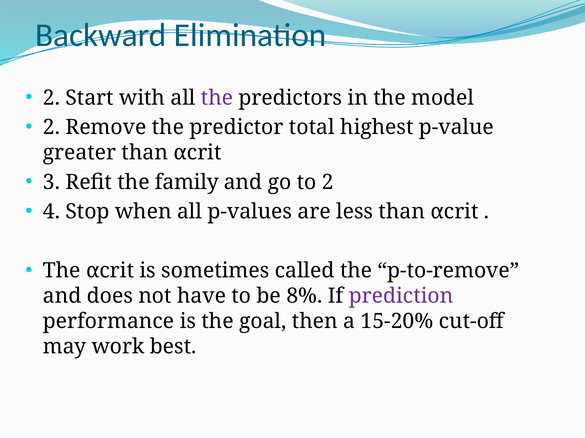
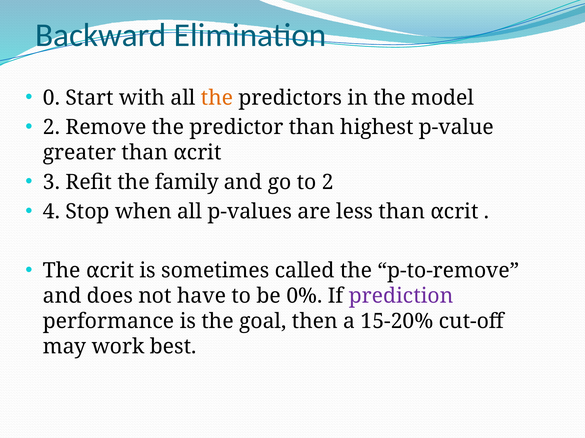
2: 2 -> 0 (51, 98)
the colour: purple -> orange (217, 98)
predictor total: total -> than (312, 128)
8%: 8% -> 0% (304, 296)
